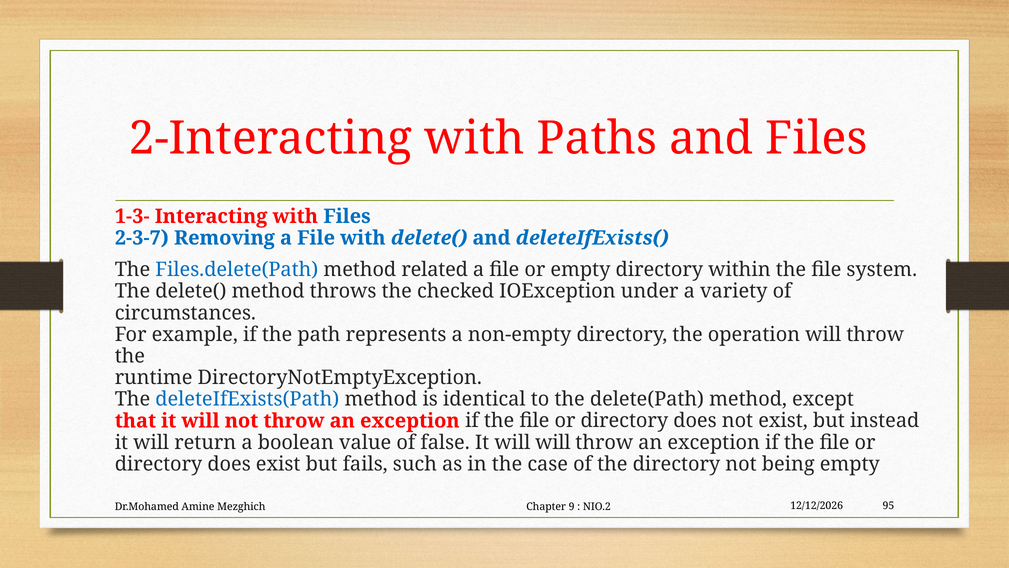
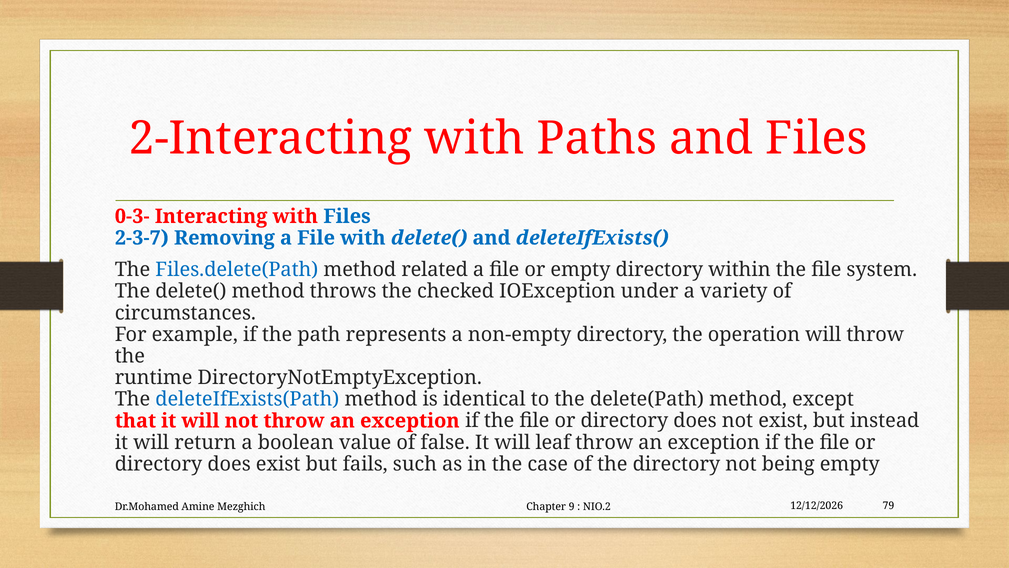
1-3-: 1-3- -> 0-3- (132, 216)
will will: will -> leaf (553, 442)
95: 95 -> 79 (888, 505)
